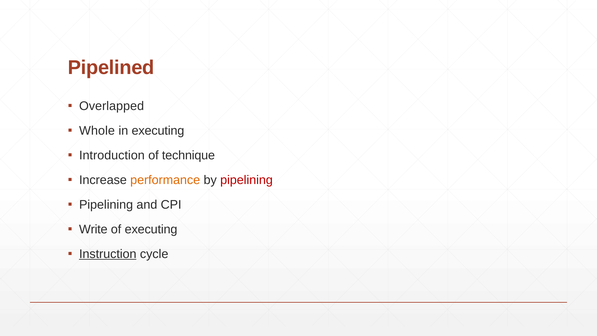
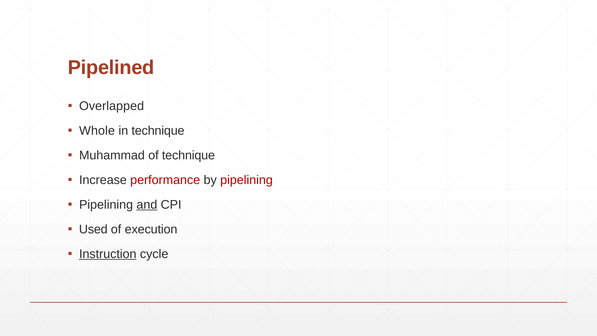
in executing: executing -> technique (158, 131)
Introduction: Introduction -> Muhammad (112, 155)
performance colour: orange -> red (165, 180)
and underline: none -> present (147, 204)
Write: Write -> Used (93, 229)
of executing: executing -> execution (151, 229)
